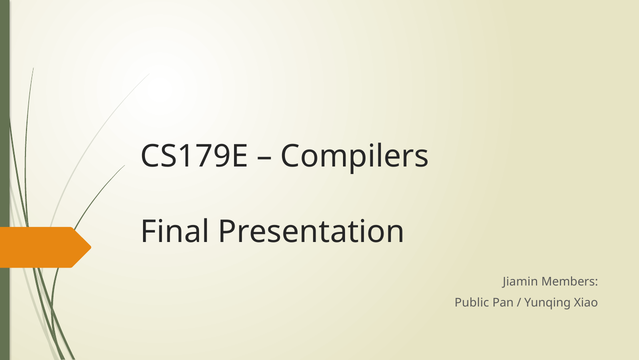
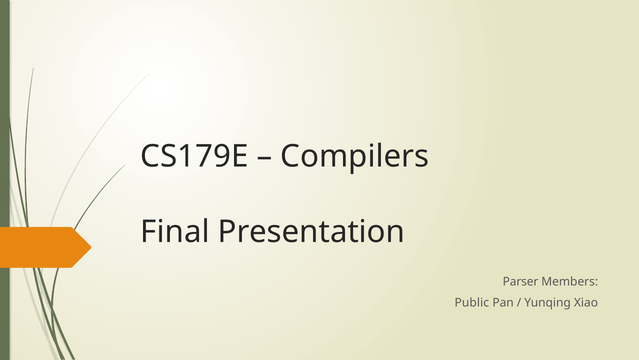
Jiamin: Jiamin -> Parser (521, 281)
